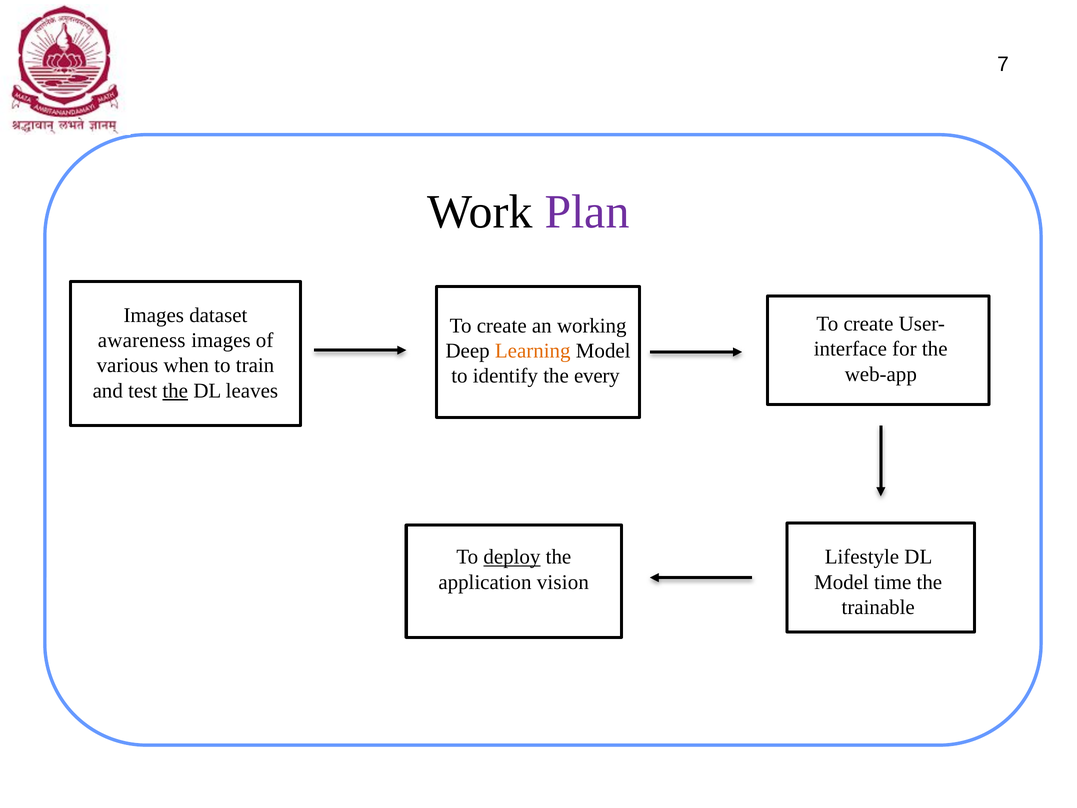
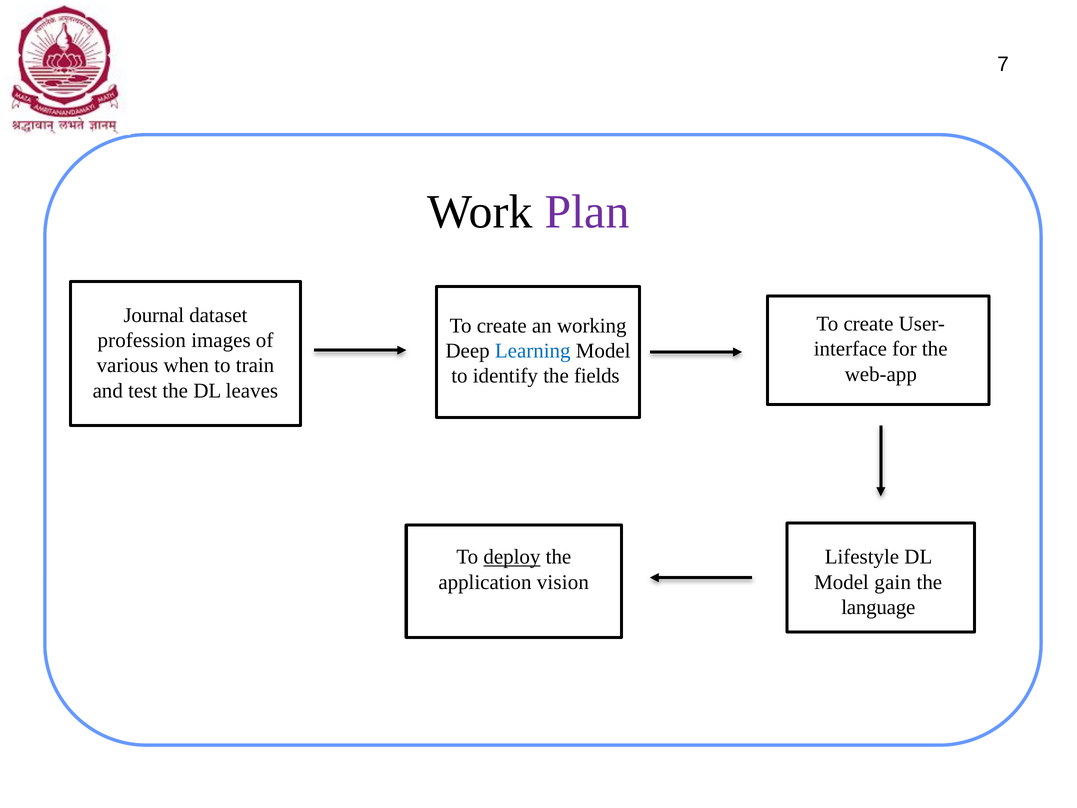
Images: Images -> Journal (154, 315)
awareness: awareness -> profession (142, 340)
Learning colour: orange -> blue (533, 351)
every: every -> fields (597, 376)
the underline: present -> none (175, 391)
time: time -> gain (893, 582)
trainable: trainable -> language (878, 607)
